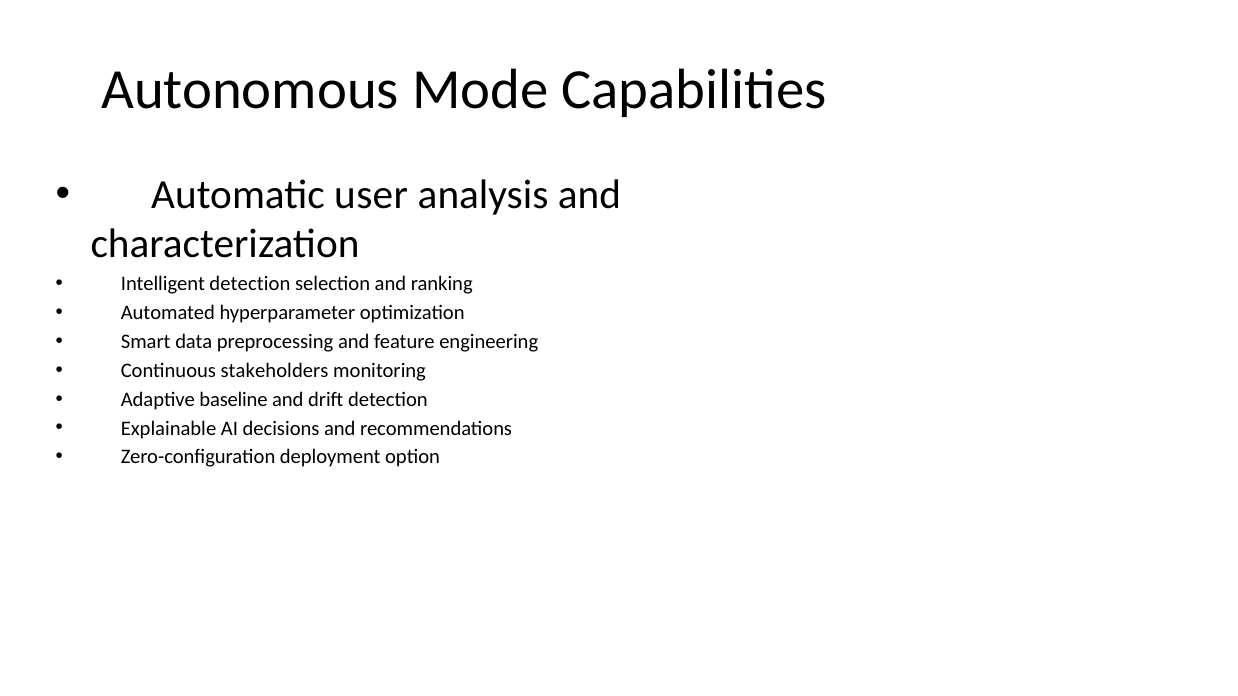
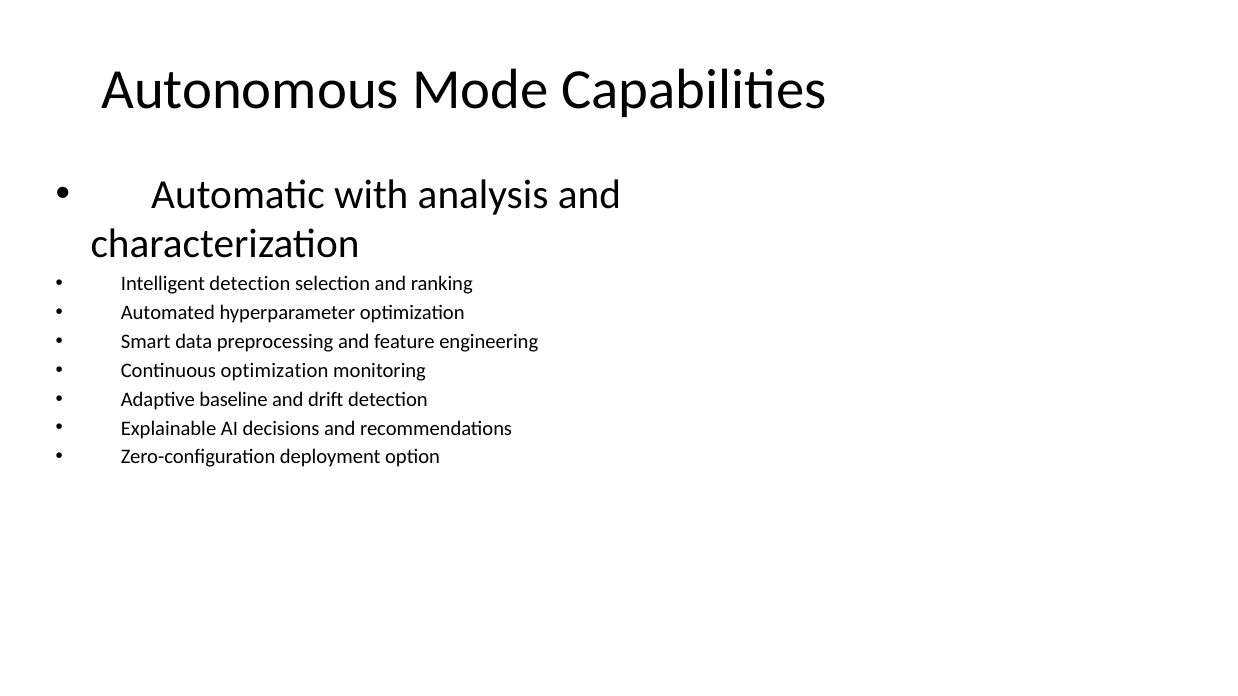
user: user -> with (371, 195)
stakeholders: stakeholders -> optimization (275, 371)
